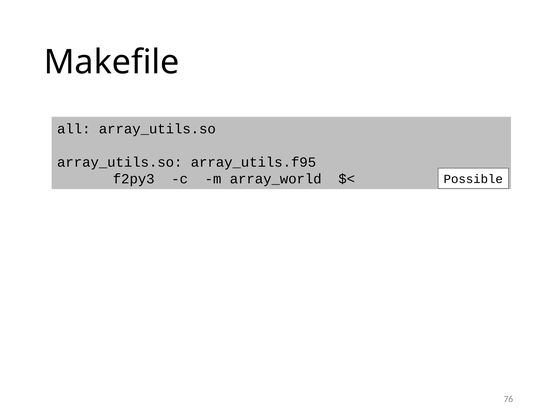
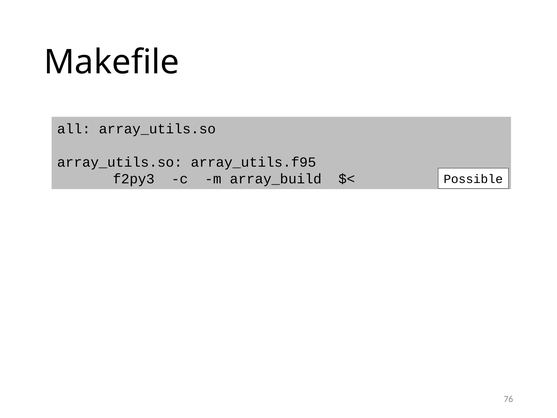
array_world: array_world -> array_build (276, 179)
